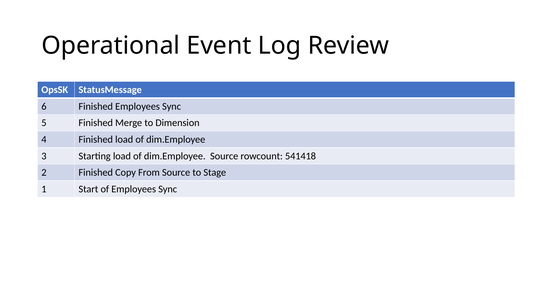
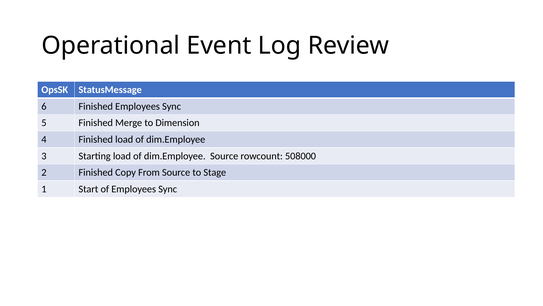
541418: 541418 -> 508000 (301, 156)
